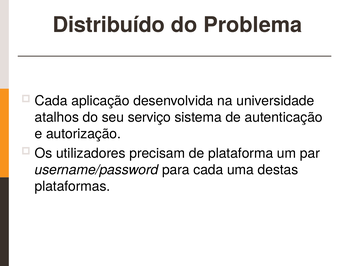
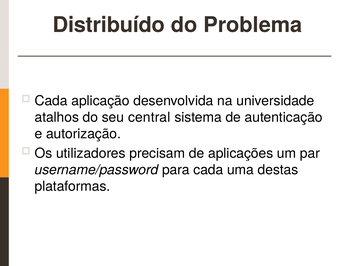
serviço: serviço -> central (149, 117)
plataforma: plataforma -> aplicações (241, 153)
